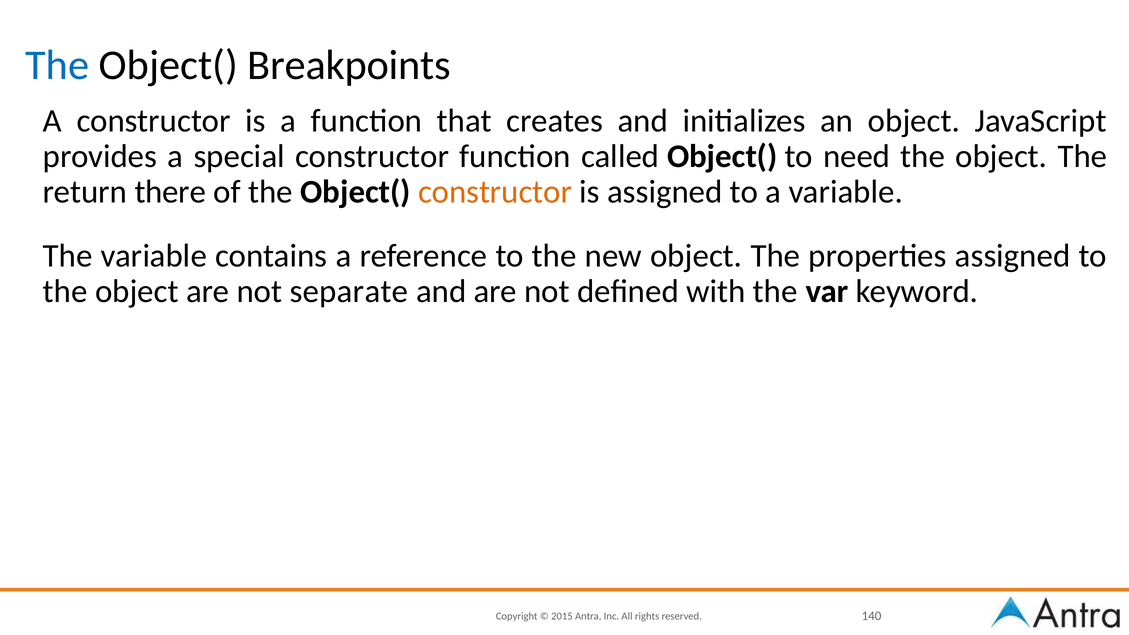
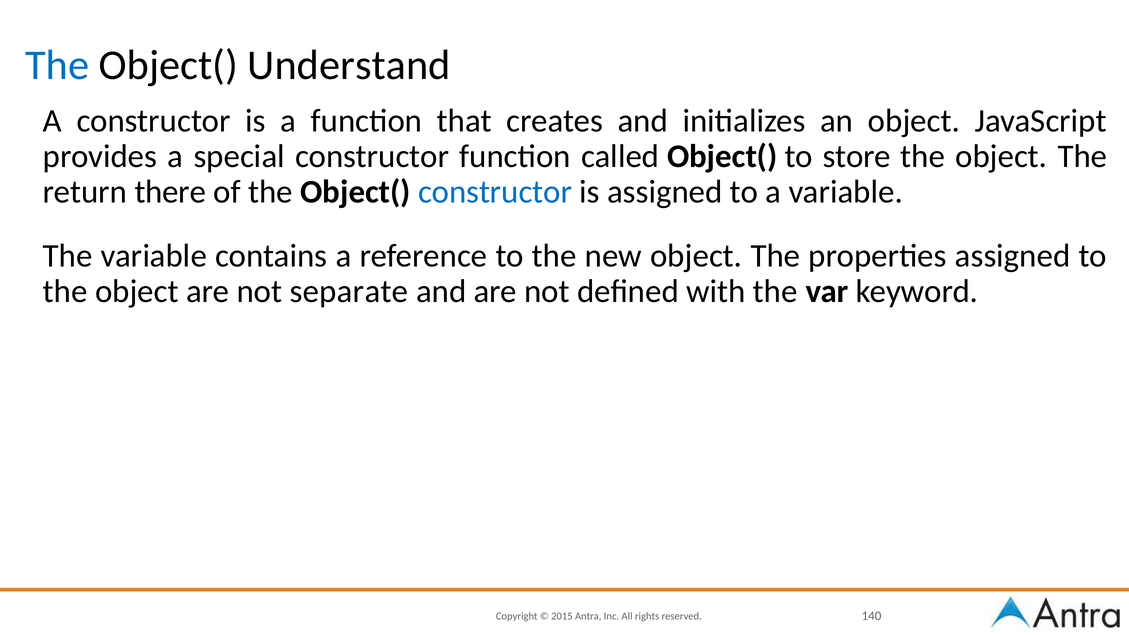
Breakpoints: Breakpoints -> Understand (349, 65)
need: need -> store (857, 156)
constructor colour: orange -> blue (495, 192)
